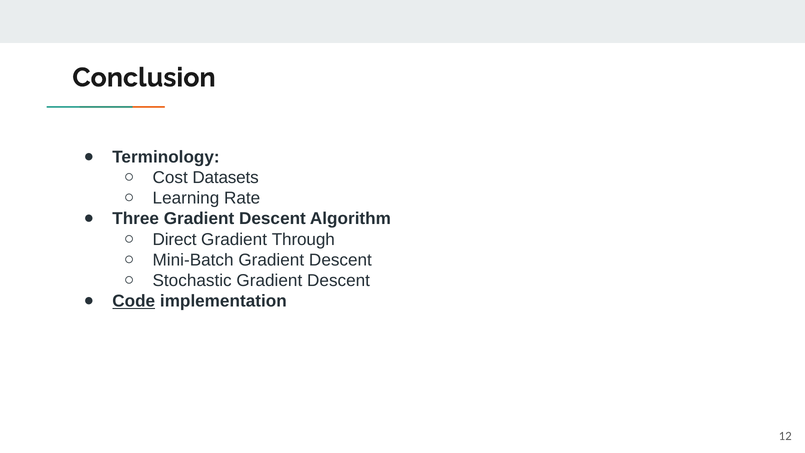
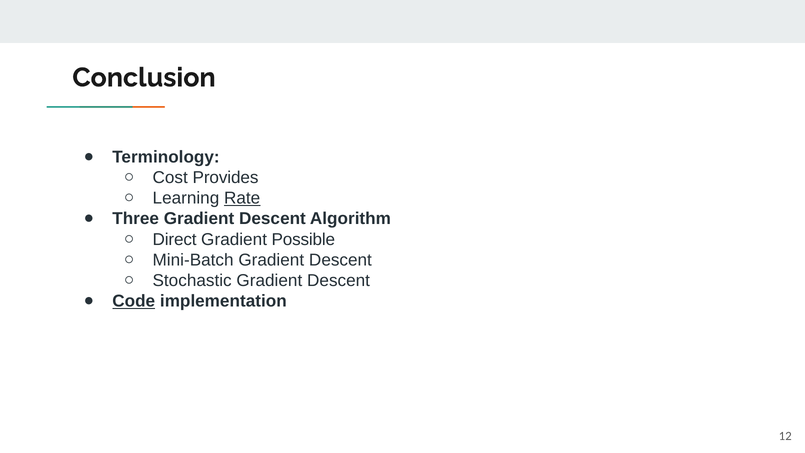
Datasets: Datasets -> Provides (226, 177)
Rate underline: none -> present (242, 198)
Through: Through -> Possible (303, 239)
